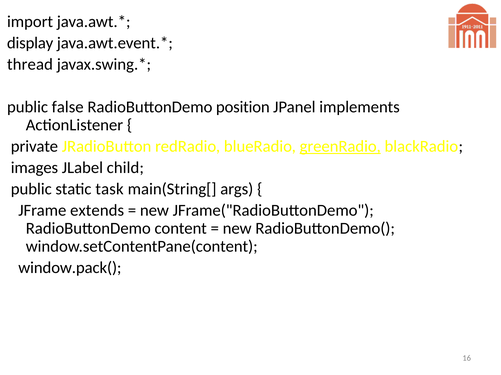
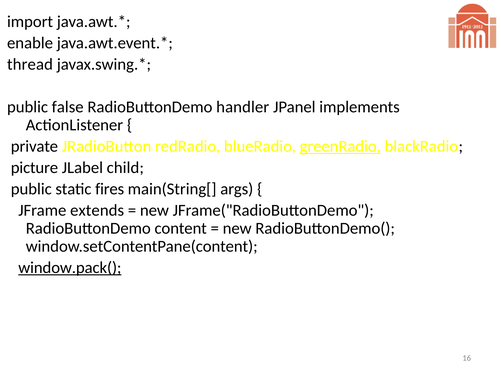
display: display -> enable (30, 43)
position: position -> handler (243, 107)
images: images -> picture (34, 168)
task: task -> fires (110, 189)
window.pack( underline: none -> present (70, 268)
